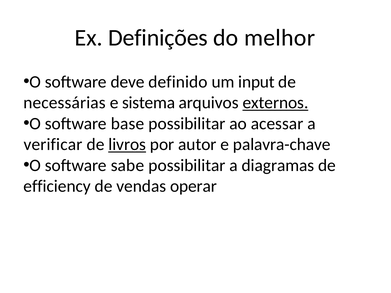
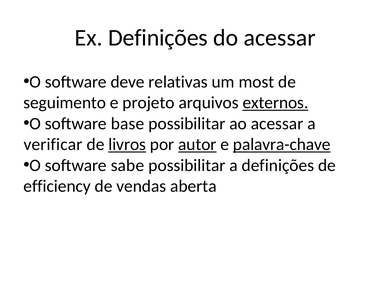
do melhor: melhor -> acessar (280, 38)
definido: definido -> relativas (178, 82)
input: input -> most (256, 82)
necessárias: necessárias -> seguimento (65, 103)
sistema: sistema -> projeto (148, 103)
autor underline: none -> present (197, 145)
palavra-chave underline: none -> present (282, 145)
a diagramas: diagramas -> definições (278, 165)
operar: operar -> aberta (193, 186)
